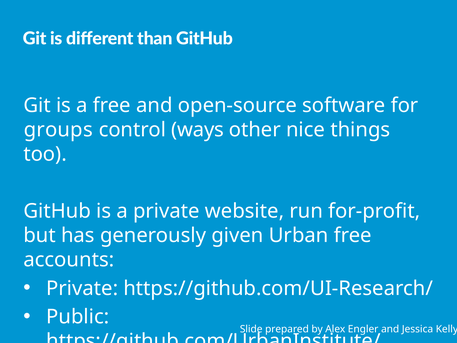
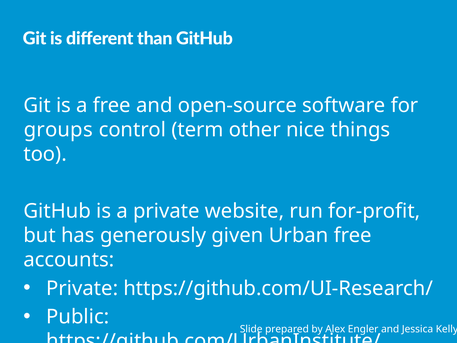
ways: ways -> term (197, 130)
